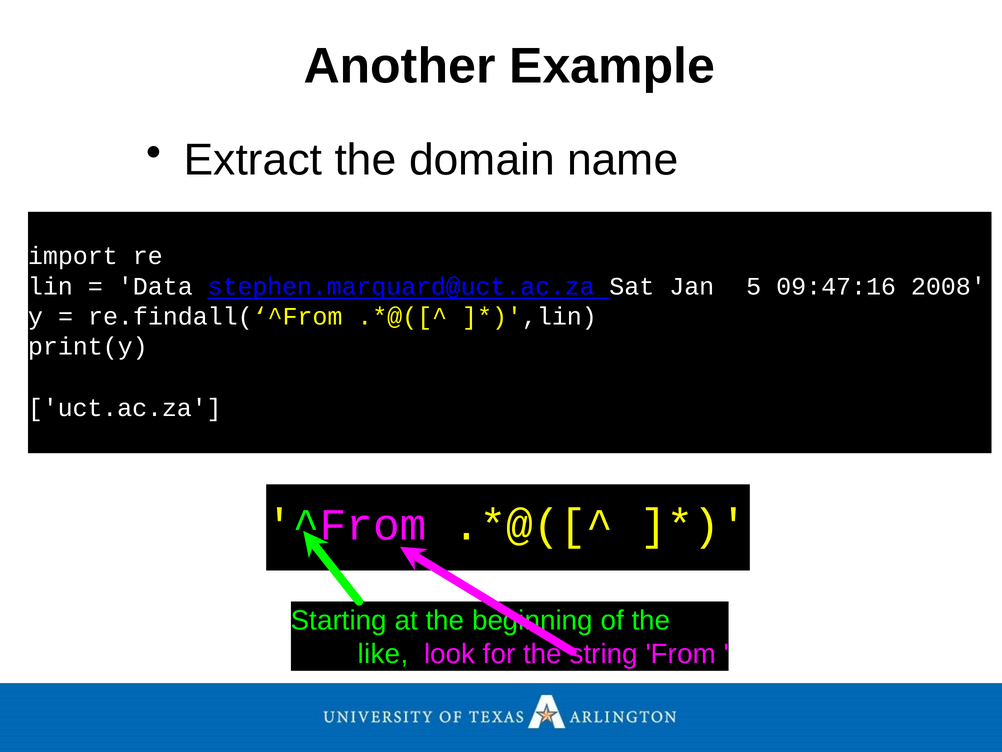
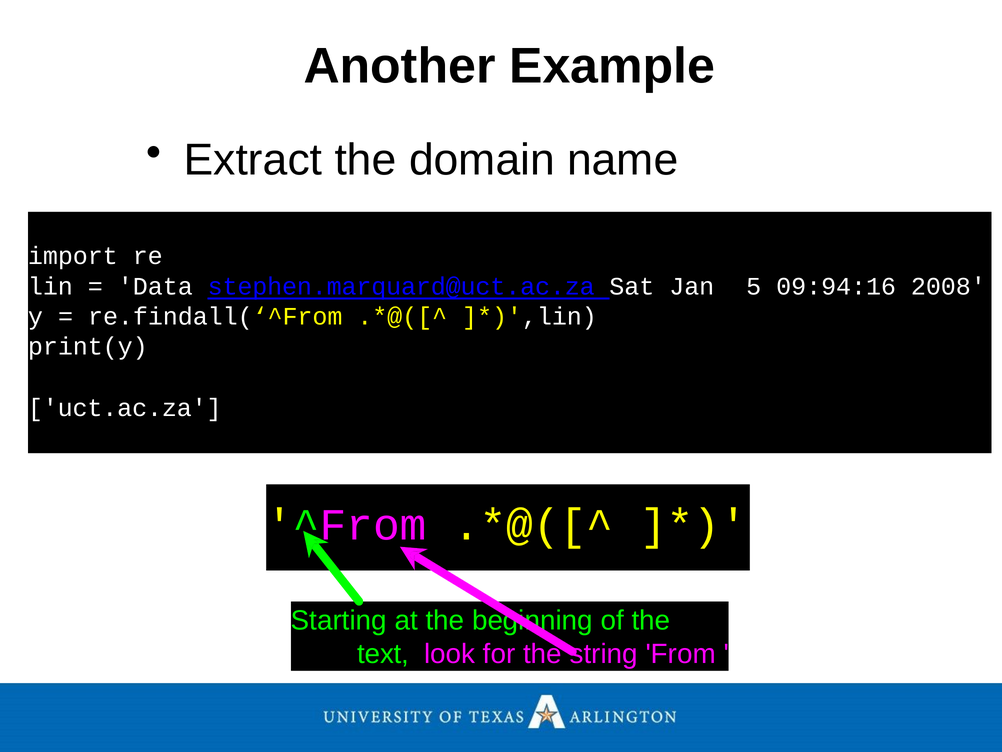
09:47:16: 09:47:16 -> 09:94:16 (836, 286)
like: like -> text (383, 654)
